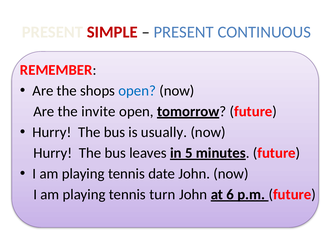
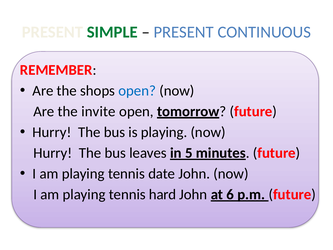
SIMPLE colour: red -> green (112, 32)
is usually: usually -> playing (164, 132)
turn: turn -> hard (163, 194)
